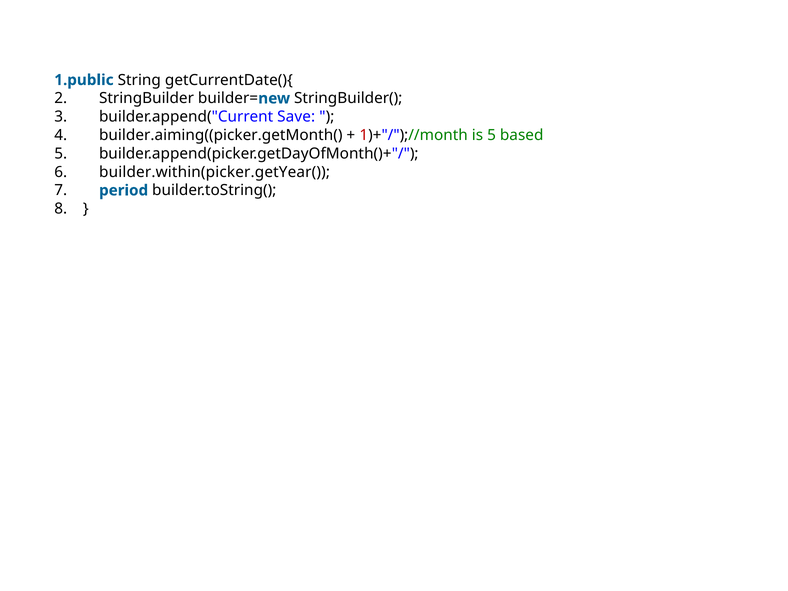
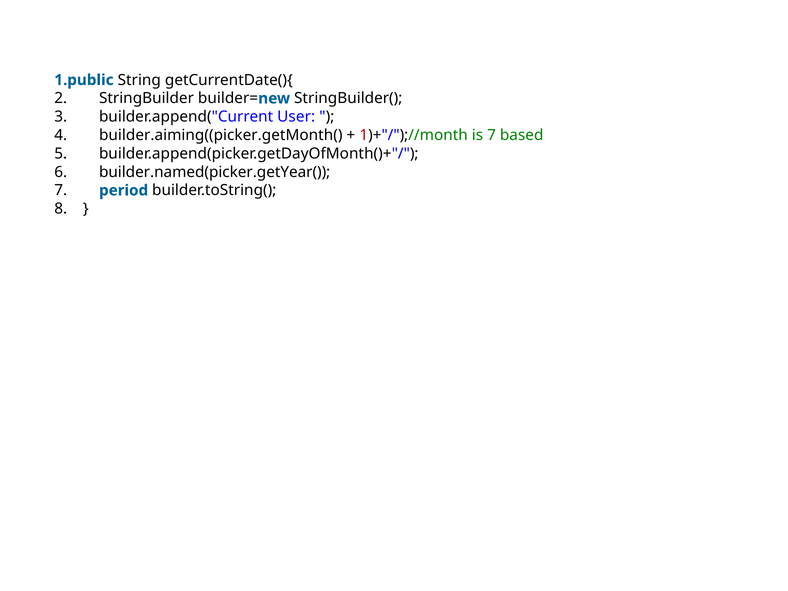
Save: Save -> User (296, 117)
is 5: 5 -> 7 (492, 135)
builder.within(picker.getYear(: builder.within(picker.getYear( -> builder.named(picker.getYear( (215, 172)
